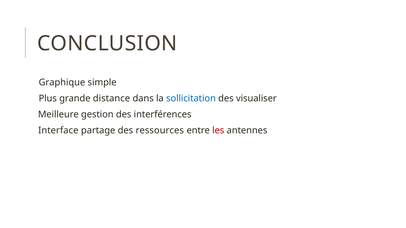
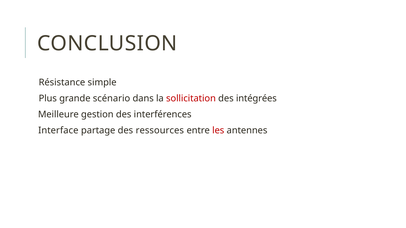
Graphique: Graphique -> Résistance (62, 83)
distance: distance -> scénario (112, 99)
sollicitation colour: blue -> red (191, 99)
visualiser: visualiser -> intégrées (256, 99)
